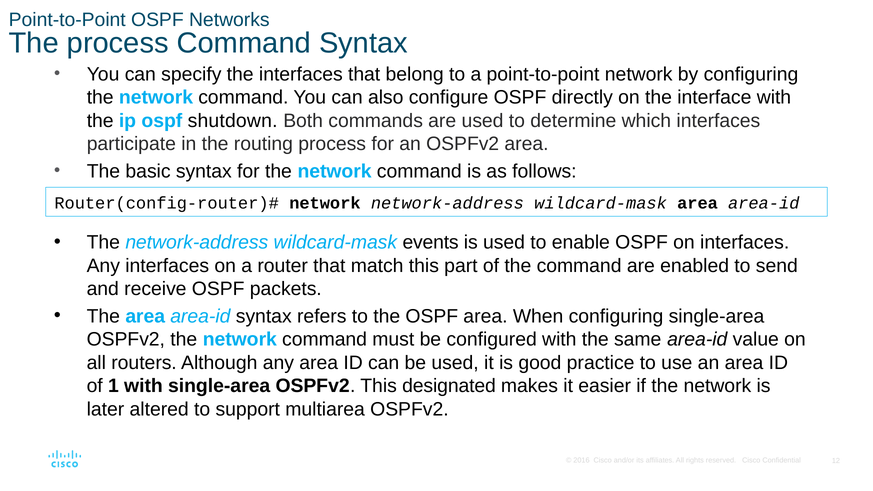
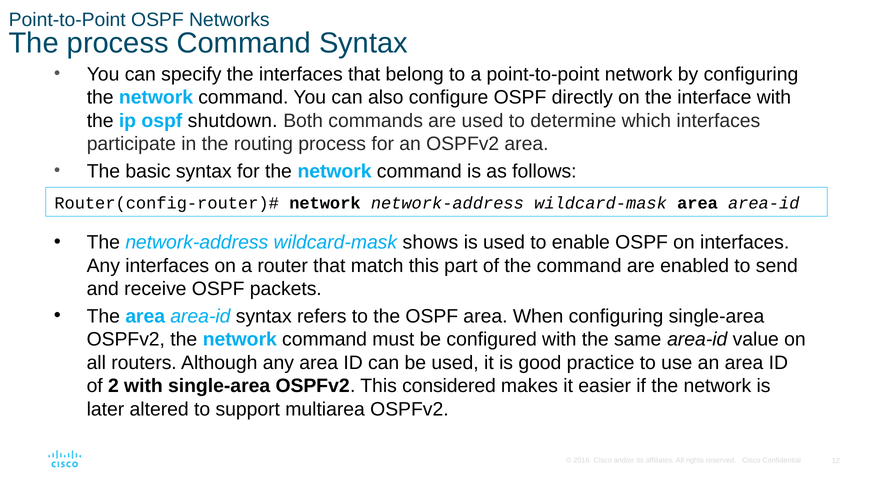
events: events -> shows (430, 243)
1: 1 -> 2 (113, 386)
designated: designated -> considered (449, 386)
